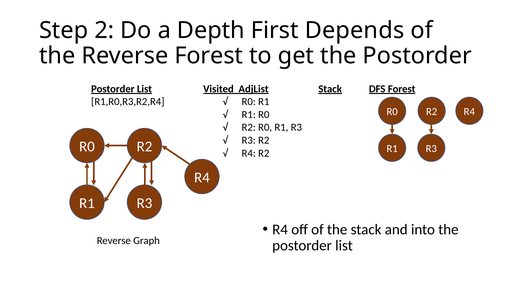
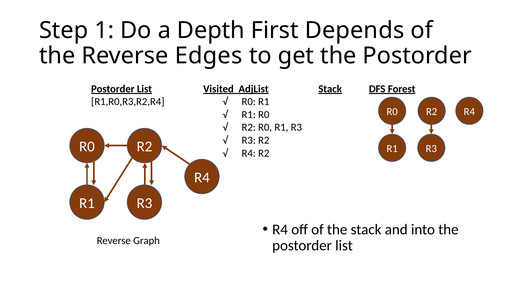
2: 2 -> 1 (104, 30)
Reverse Forest: Forest -> Edges (209, 56)
